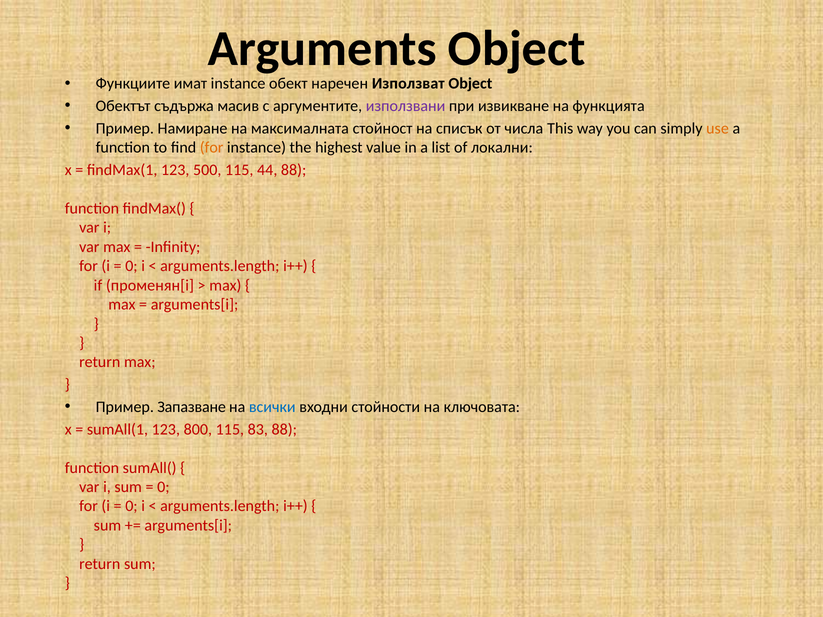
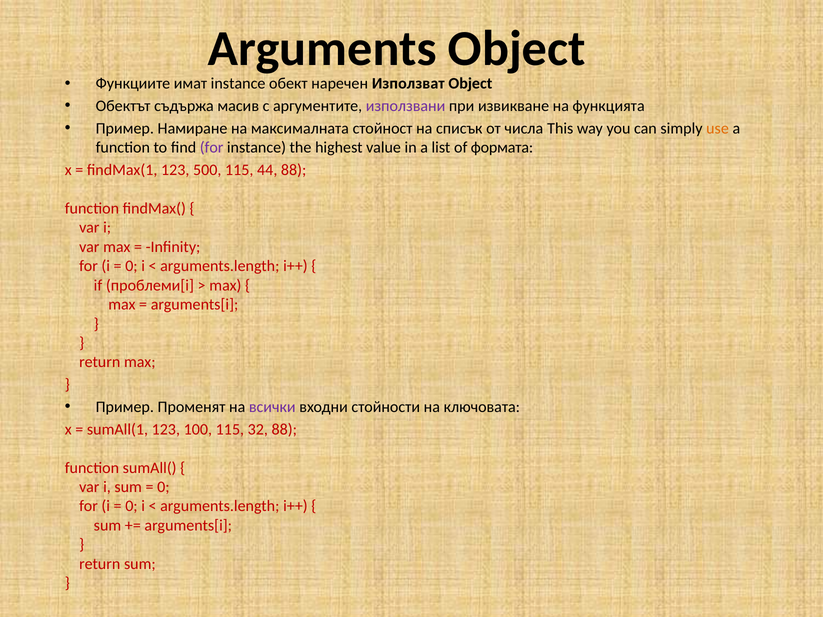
for colour: orange -> purple (212, 148)
локални: локални -> формата (502, 148)
променян[i: променян[i -> проблеми[i (150, 285)
Запазване: Запазване -> Променят (192, 407)
всички colour: blue -> purple (272, 407)
800: 800 -> 100 (198, 430)
83: 83 -> 32 (258, 430)
